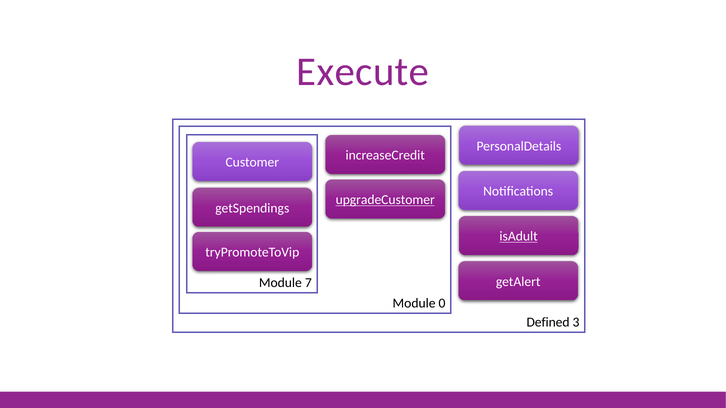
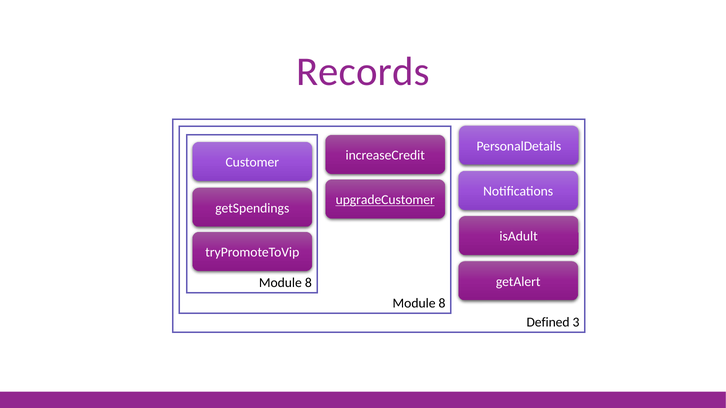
Execute: Execute -> Records (363, 72)
isAdult underline: present -> none (519, 237)
7: 7 -> 8 (308, 283)
0: 0 -> 8 (442, 304)
